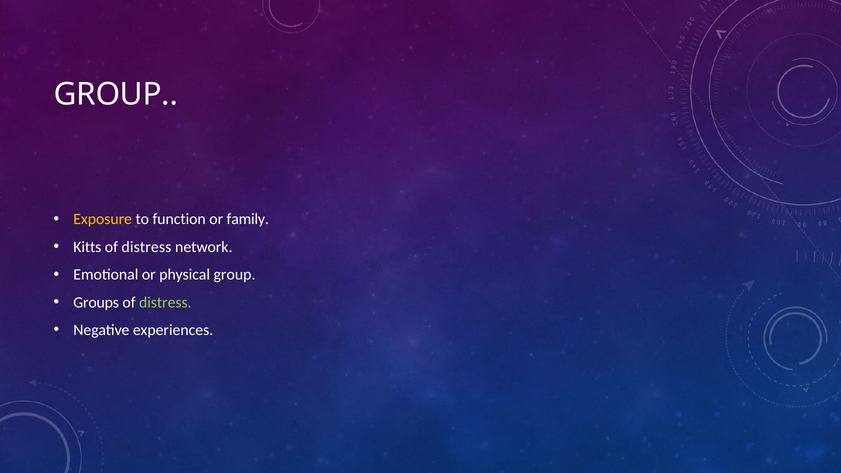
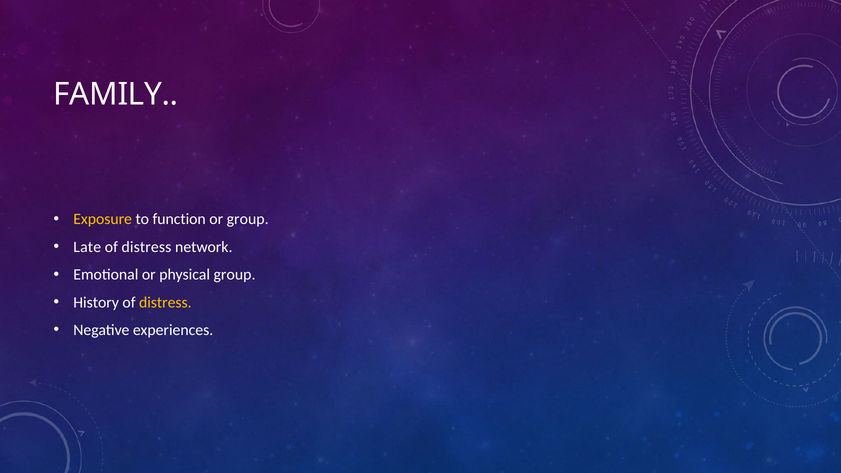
GROUP: GROUP -> FAMILY (116, 94)
or family: family -> group (248, 219)
Kitts: Kitts -> Late (87, 247)
Groups: Groups -> History (96, 302)
distress colour: light green -> yellow (165, 302)
